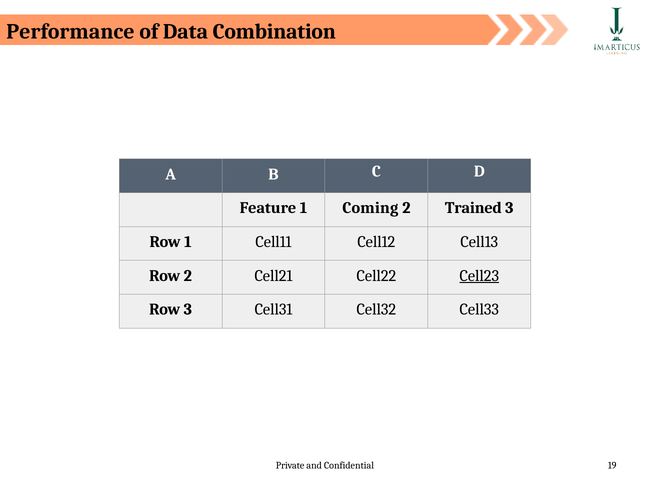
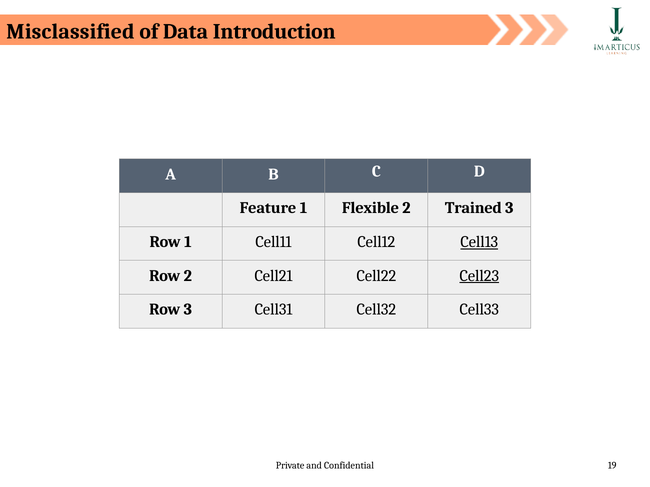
Performance: Performance -> Misclassified (70, 32)
Combination: Combination -> Introduction (274, 32)
Coming: Coming -> Flexible (371, 208)
Cell13 underline: none -> present (479, 242)
